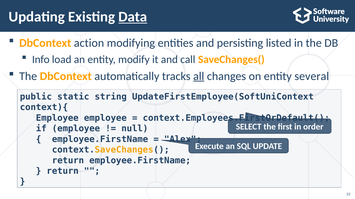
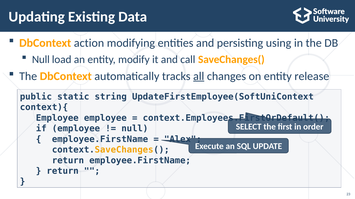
Data underline: present -> none (133, 17)
listed: listed -> using (279, 43)
Info: Info -> Null (41, 60)
several: several -> release (312, 76)
